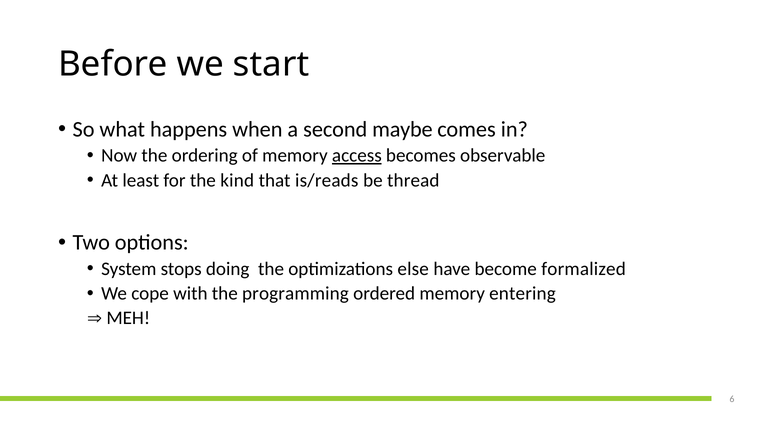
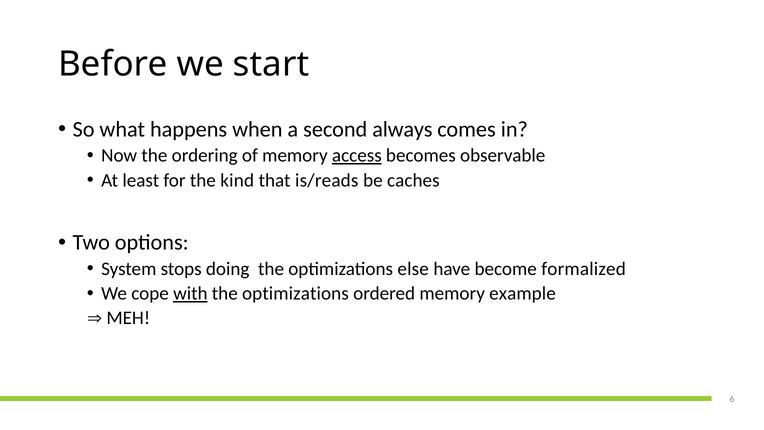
maybe: maybe -> always (402, 129)
thread: thread -> caches (413, 180)
with underline: none -> present (190, 293)
programming: programming -> optimizations (295, 293)
entering: entering -> example (523, 293)
